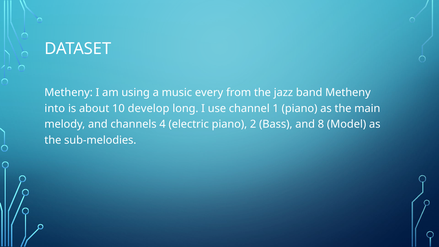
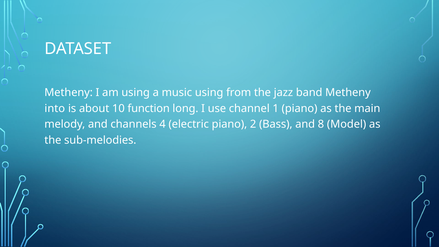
music every: every -> using (209, 93)
develop: develop -> function (149, 108)
